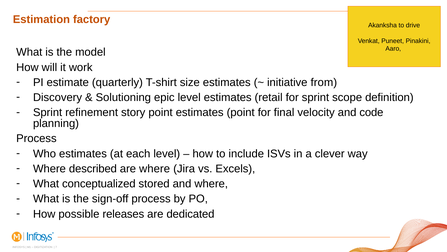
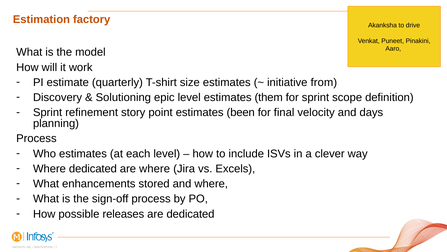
retail: retail -> them (269, 97)
estimates point: point -> been (241, 112)
code: code -> days (371, 112)
Where described: described -> dedicated (93, 168)
conceptualized: conceptualized -> enhancements (99, 183)
